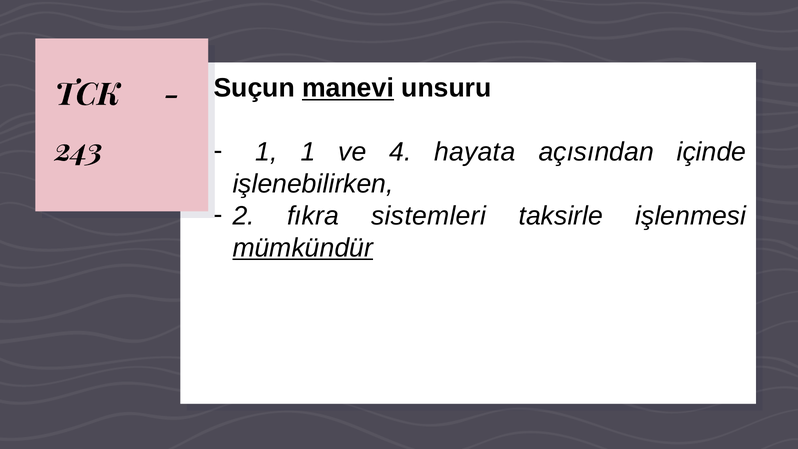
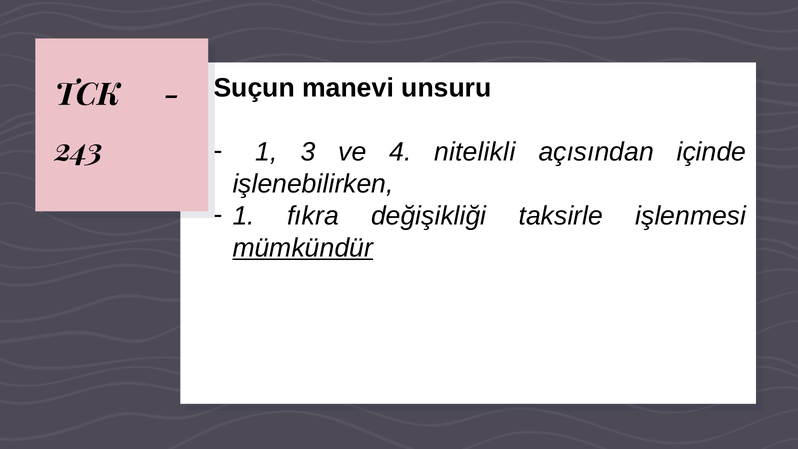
manevi underline: present -> none (348, 88)
1 1: 1 -> 3 (308, 152)
hayata: hayata -> nitelikli (475, 152)
2: 2 -> 1 (244, 216)
sistemleri: sistemleri -> değişikliği (429, 216)
